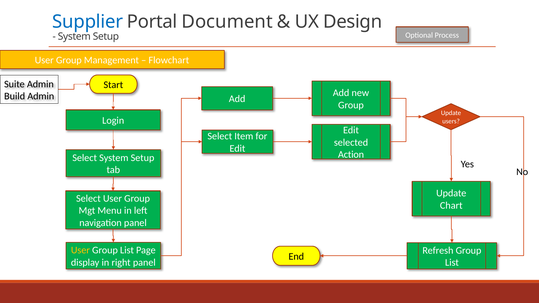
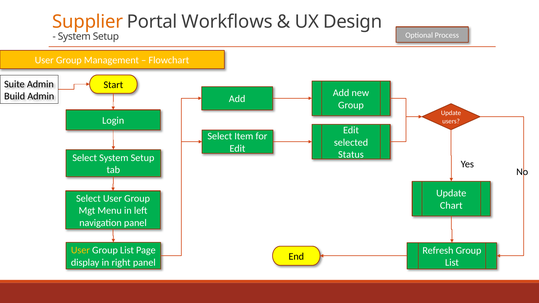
Supplier colour: blue -> orange (88, 22)
Document: Document -> Workflows (227, 22)
Action: Action -> Status (351, 155)
